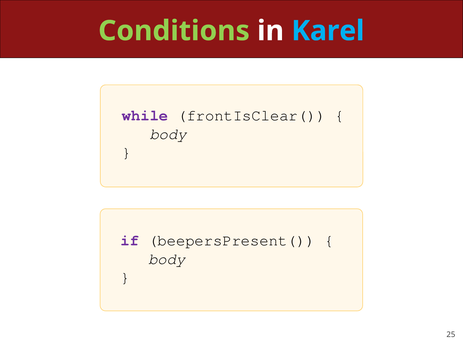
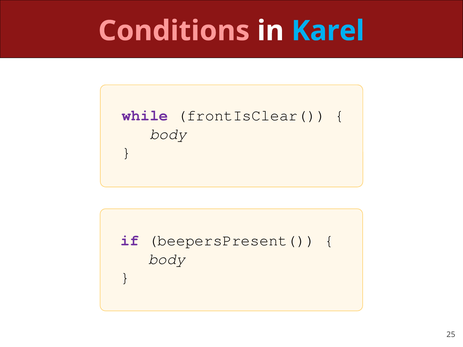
Conditions colour: light green -> pink (174, 31)
